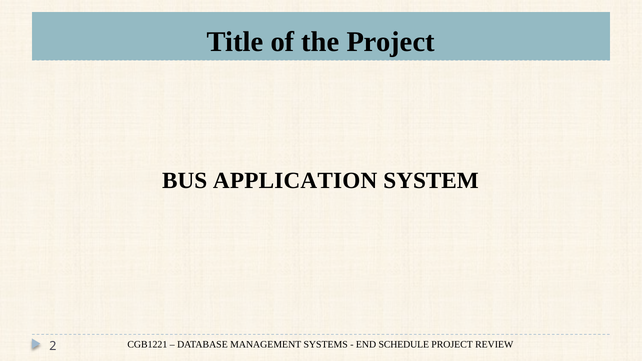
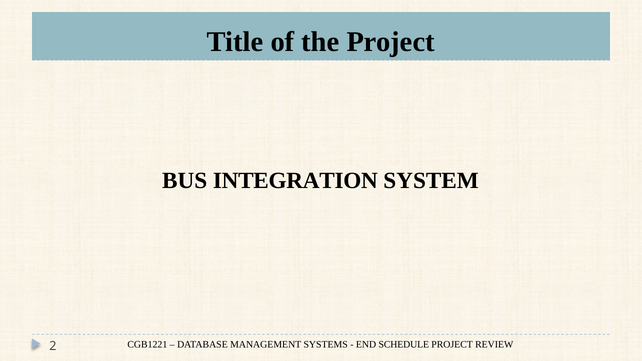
APPLICATION: APPLICATION -> INTEGRATION (295, 181)
